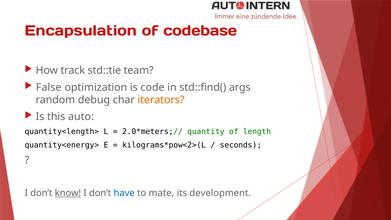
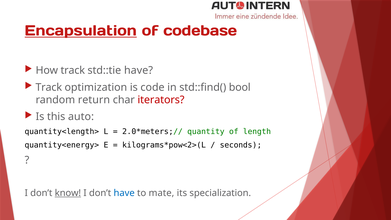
Encapsulation underline: none -> present (81, 31)
std::tie team: team -> have (139, 70)
False: False -> Track (49, 87)
args: args -> bool (240, 87)
debug: debug -> return (94, 100)
iterators colour: orange -> red (161, 100)
development: development -> specialization (220, 193)
